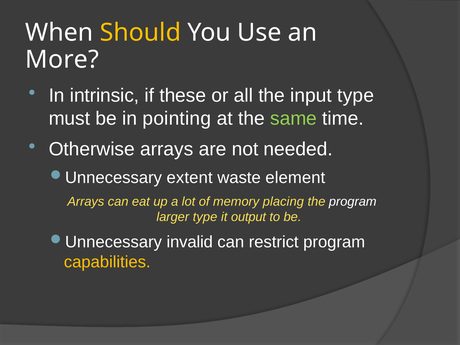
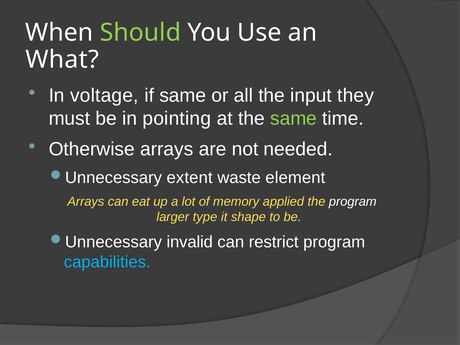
Should colour: yellow -> light green (140, 33)
More: More -> What (62, 60)
intrinsic: intrinsic -> voltage (104, 96)
if these: these -> same (183, 96)
input type: type -> they (356, 96)
placing: placing -> applied (283, 202)
output: output -> shape (248, 217)
capabilities colour: yellow -> light blue (107, 262)
